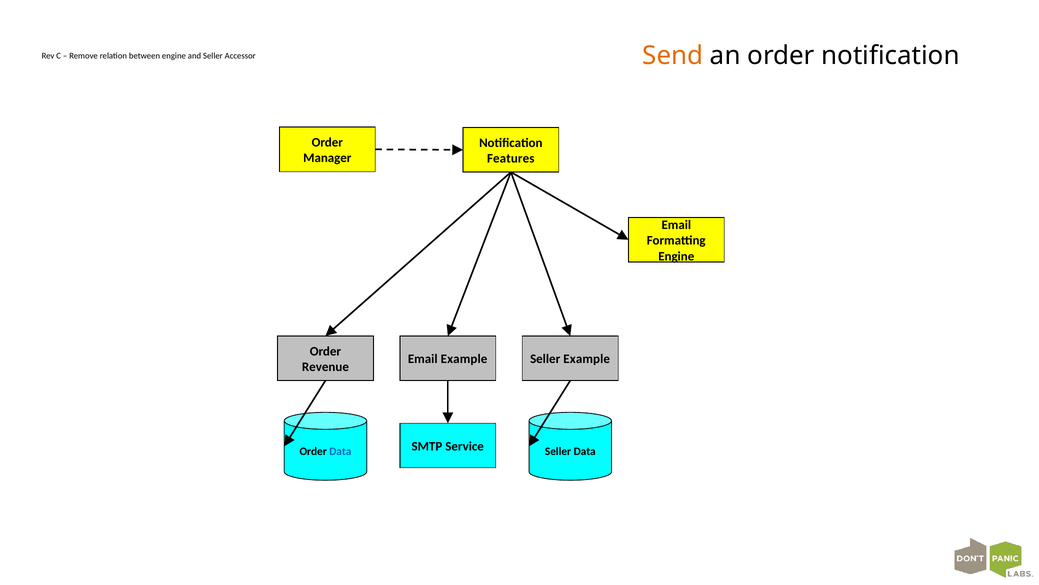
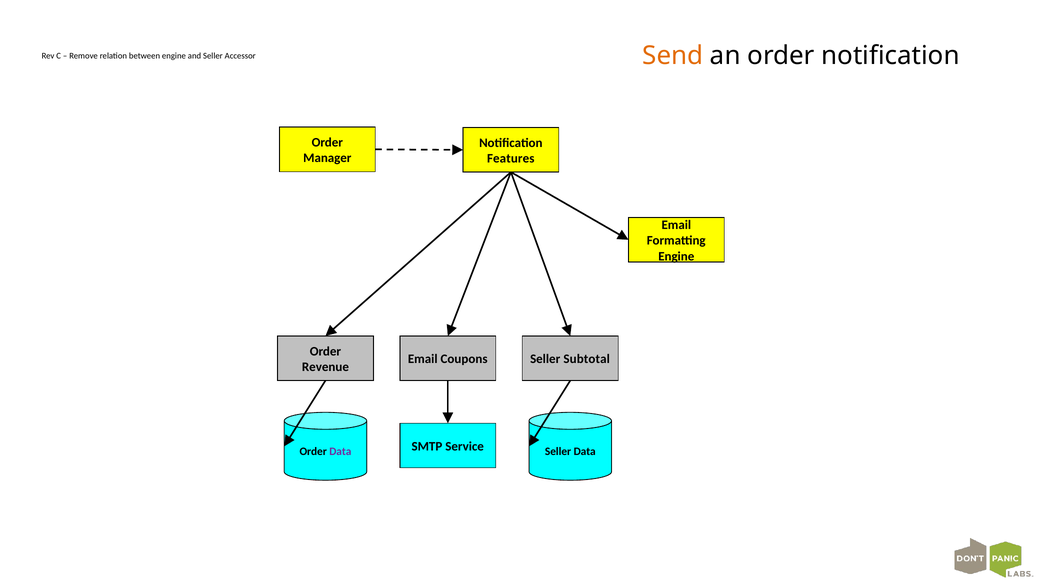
Email Example: Example -> Coupons (464, 359)
Seller Example: Example -> Subtotal (587, 359)
Data colour: blue -> purple (340, 451)
